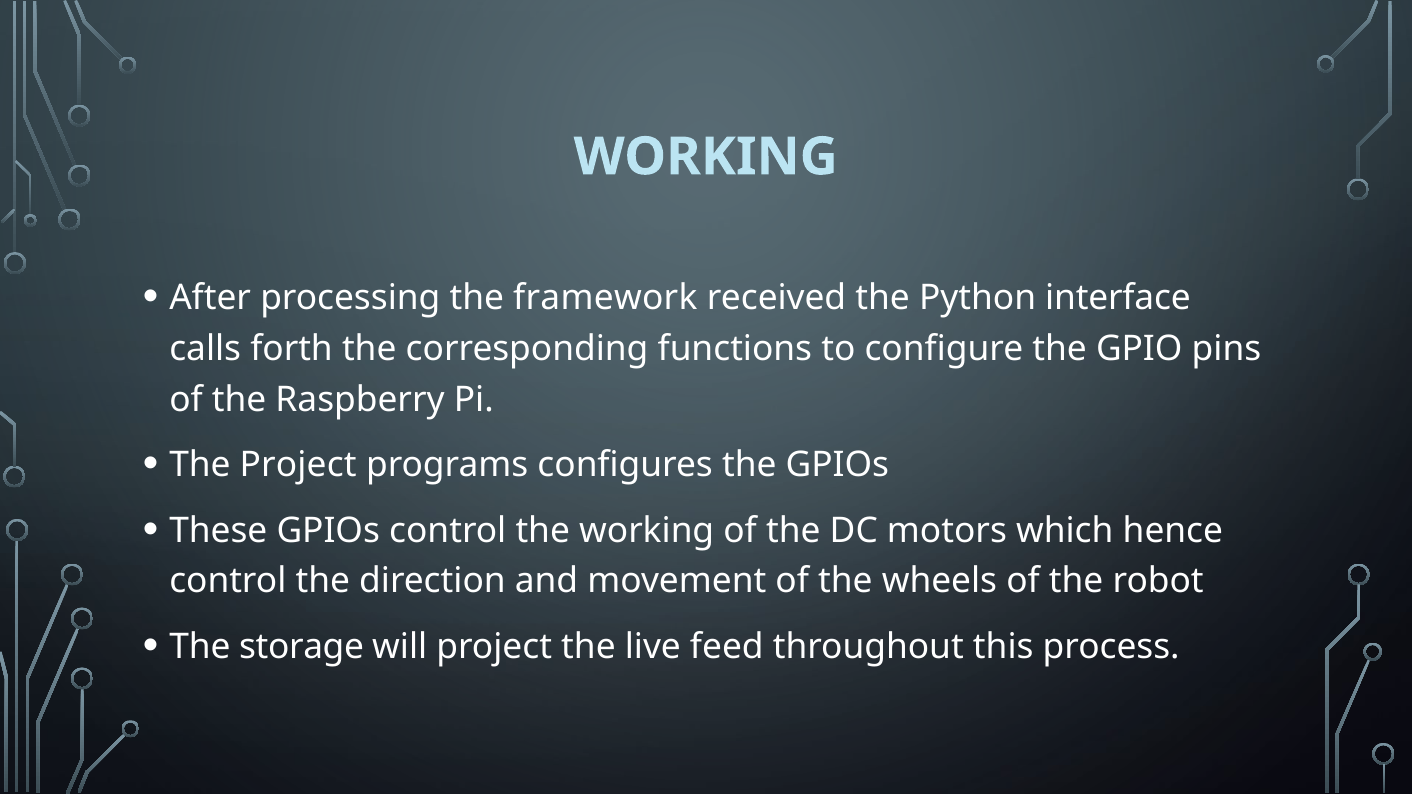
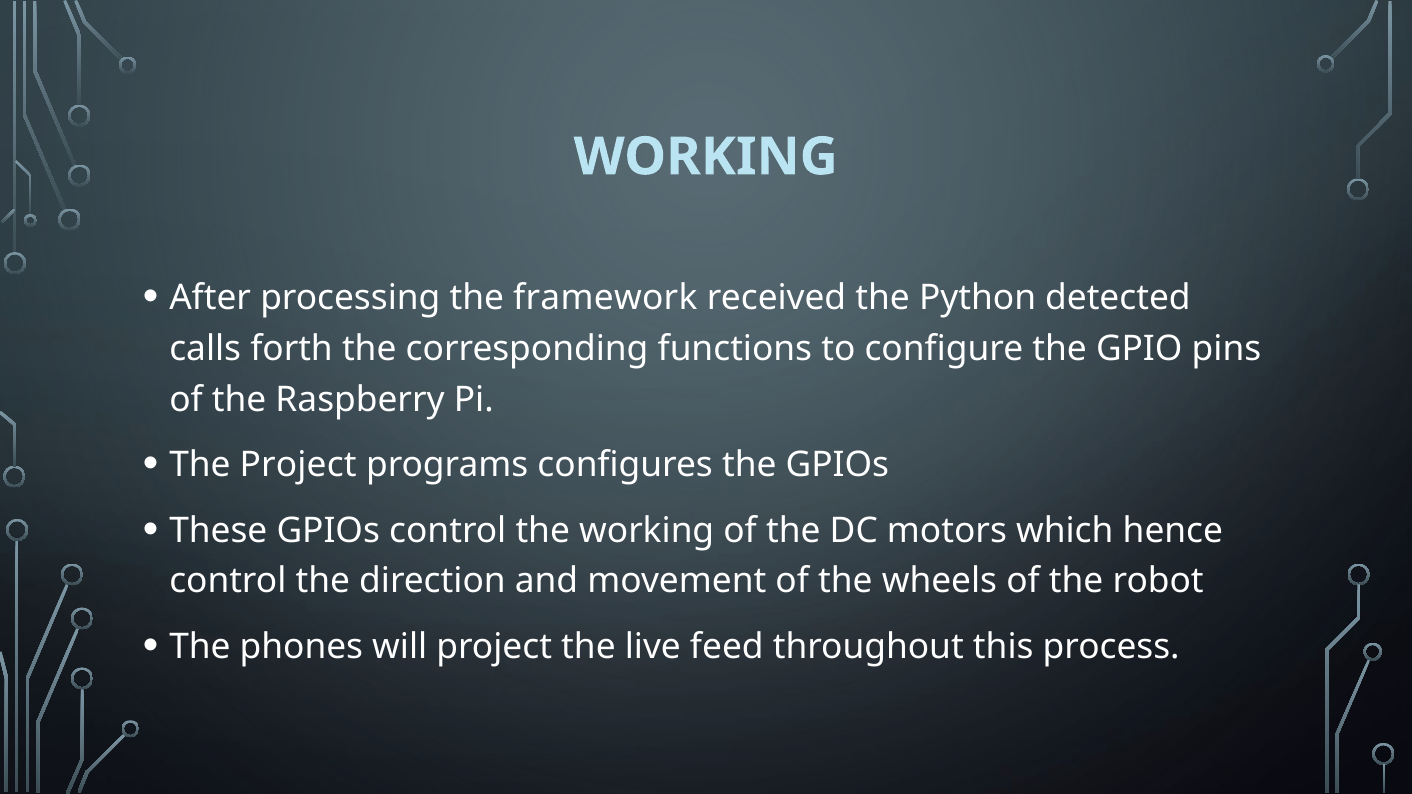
interface: interface -> detected (1118, 298)
storage: storage -> phones (301, 647)
